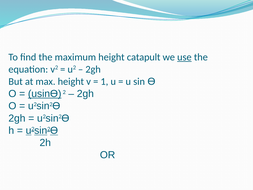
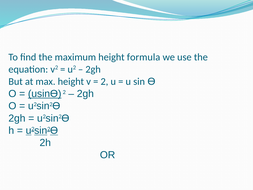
catapult: catapult -> formula (144, 57)
use underline: present -> none (184, 57)
1: 1 -> 2 (104, 81)
